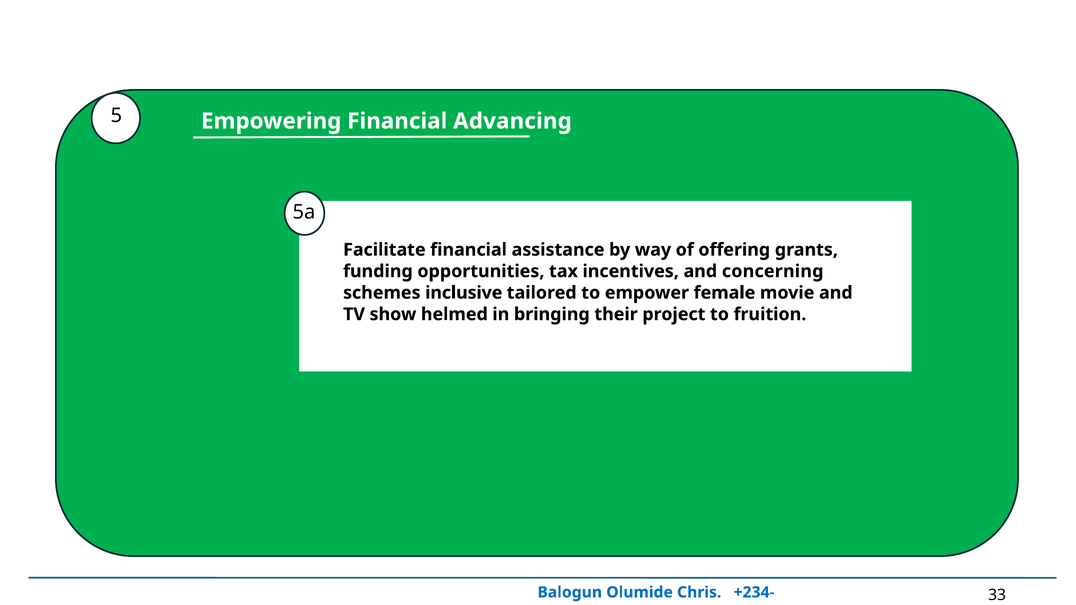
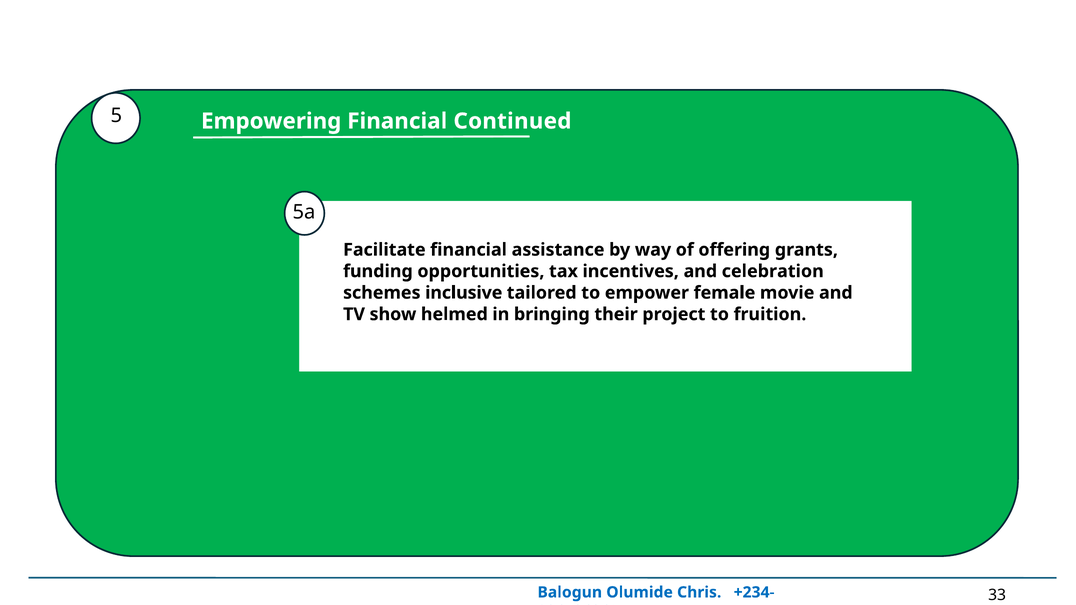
Advancing: Advancing -> Continued (512, 121)
concerning: concerning -> celebration (773, 271)
